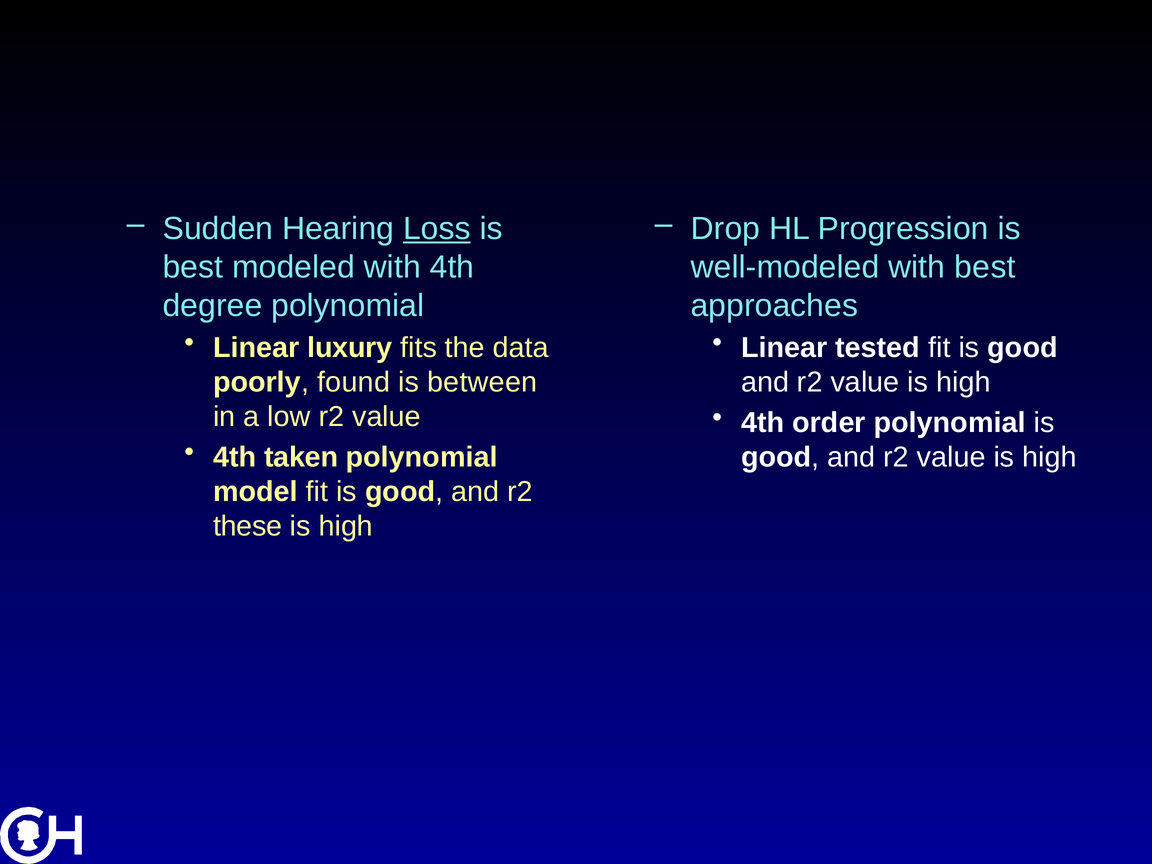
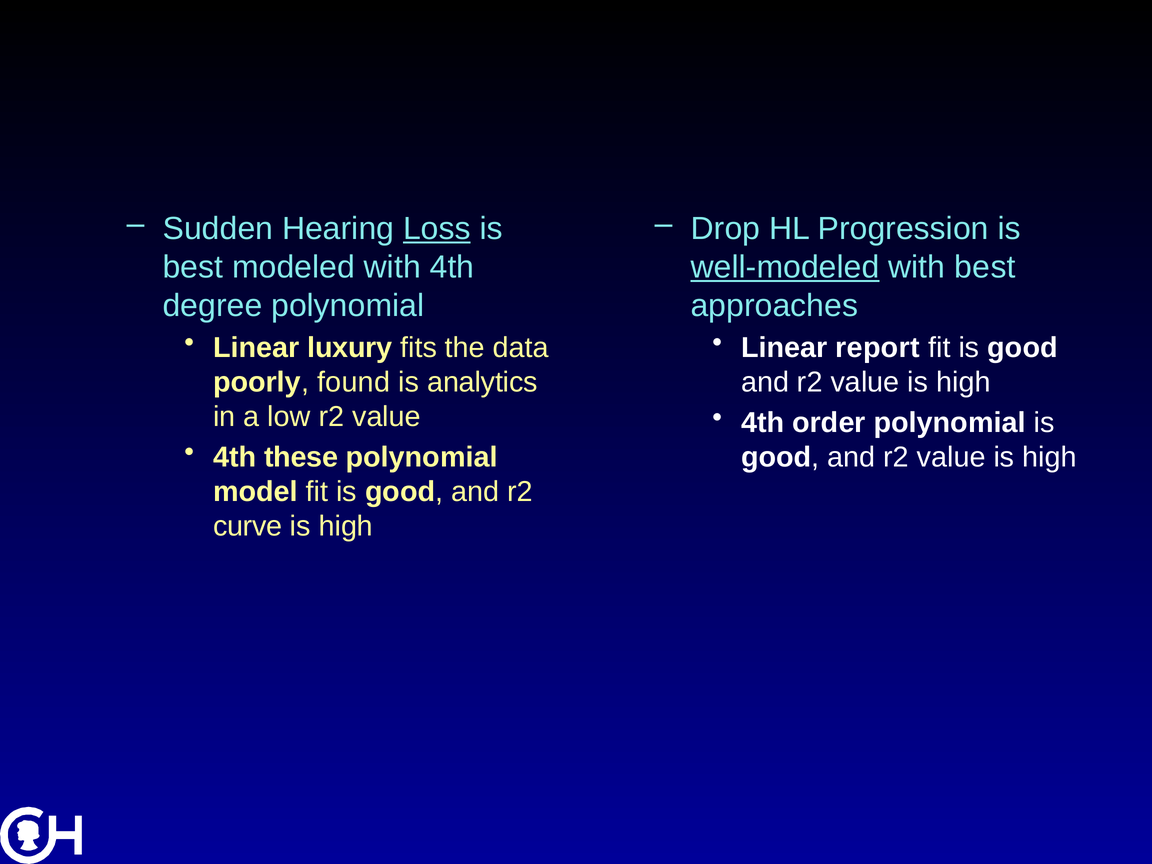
well-modeled underline: none -> present (785, 267)
tested: tested -> report (878, 348)
between: between -> analytics (482, 382)
taken: taken -> these (301, 457)
these: these -> curve (248, 526)
